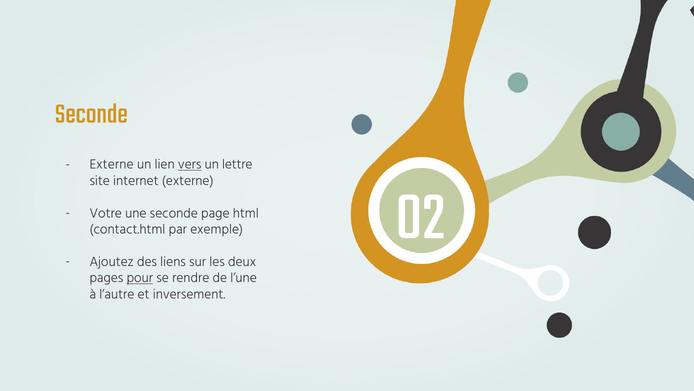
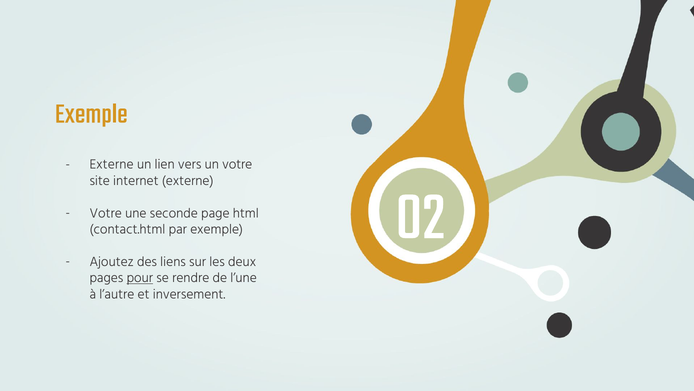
Seconde: Seconde -> Exemple (91, 113)
vers underline: present -> none (190, 164)
un lettre: lettre -> votre (237, 164)
